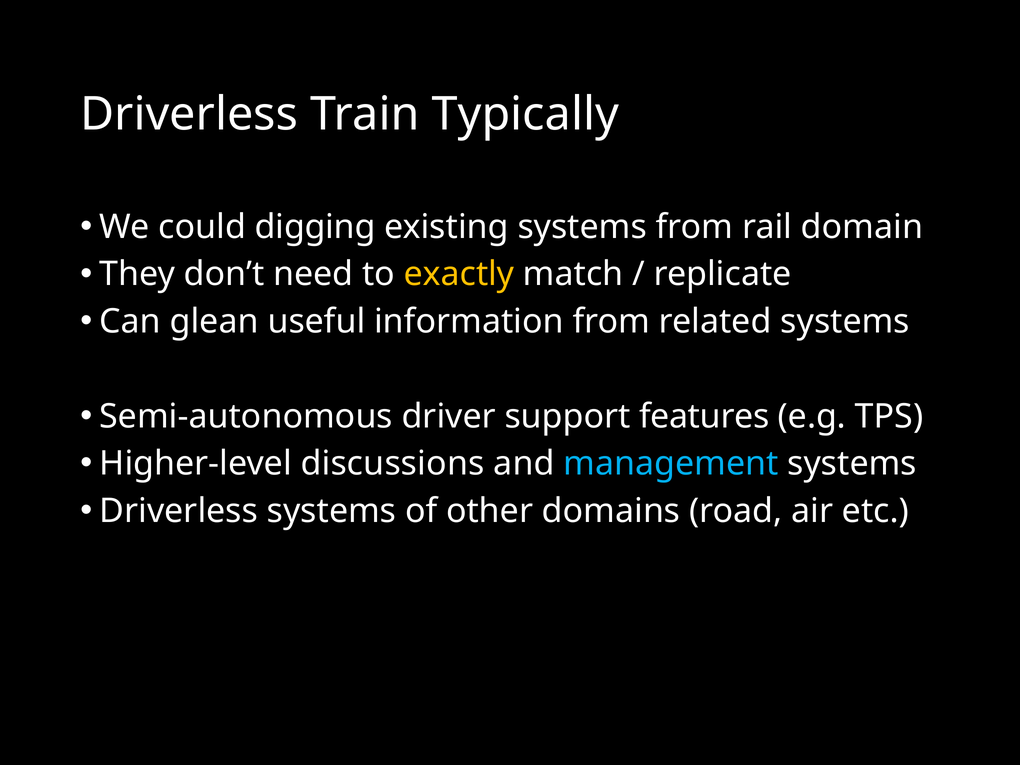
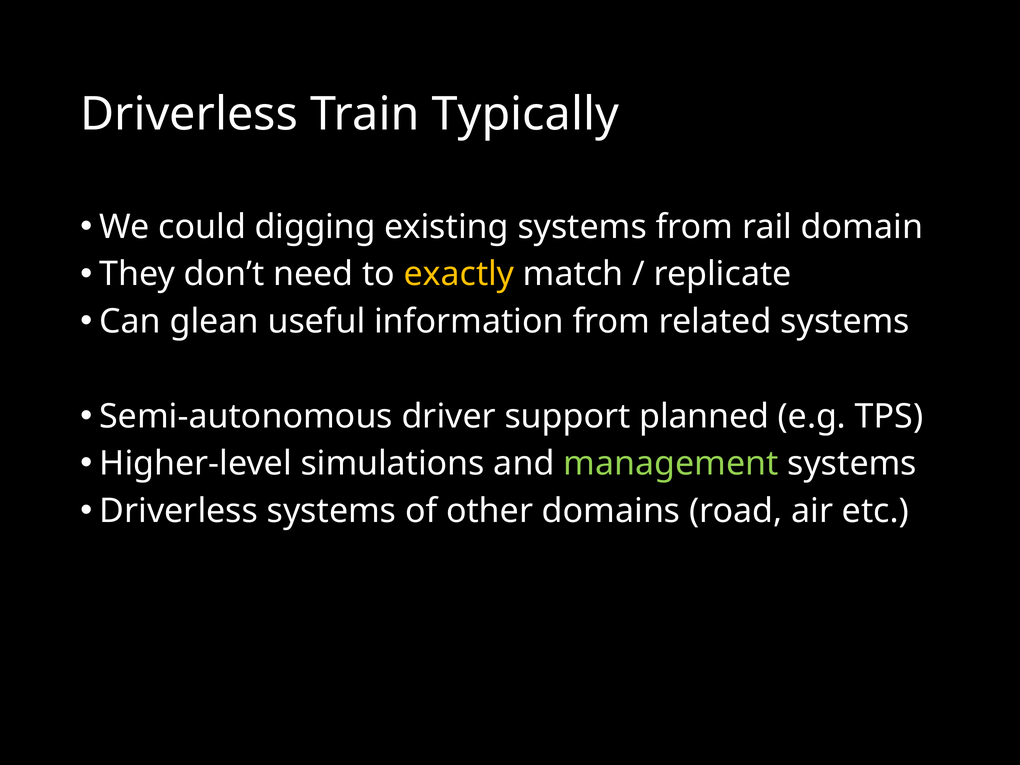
features: features -> planned (704, 416)
discussions: discussions -> simulations (393, 464)
management colour: light blue -> light green (671, 464)
